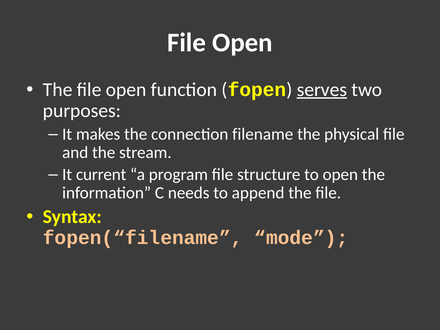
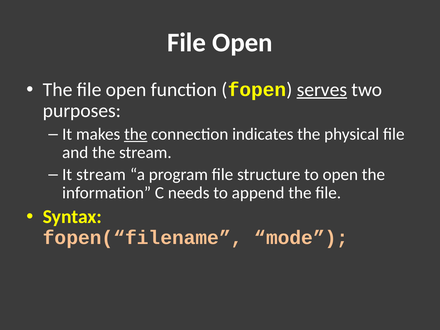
the underline: none -> present (136, 134)
filename: filename -> indicates (263, 134)
It current: current -> stream (101, 174)
